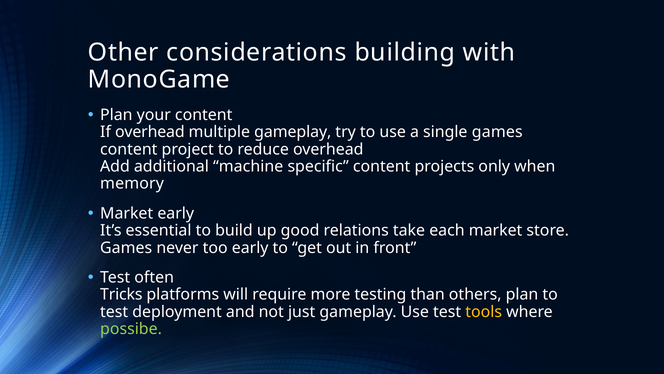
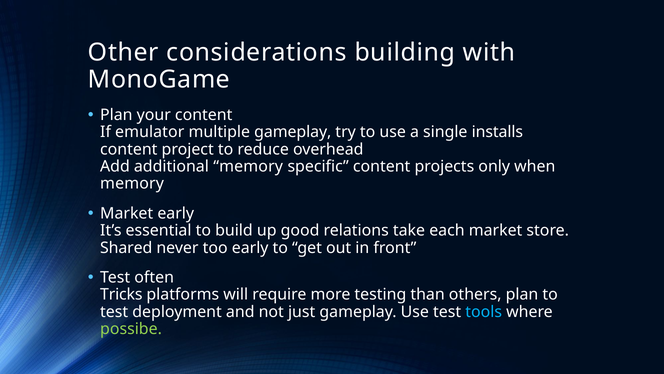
If overhead: overhead -> emulator (150, 132)
single games: games -> installs (497, 132)
additional machine: machine -> memory (248, 166)
Games: Games -> Shared (126, 247)
tools colour: yellow -> light blue (484, 311)
